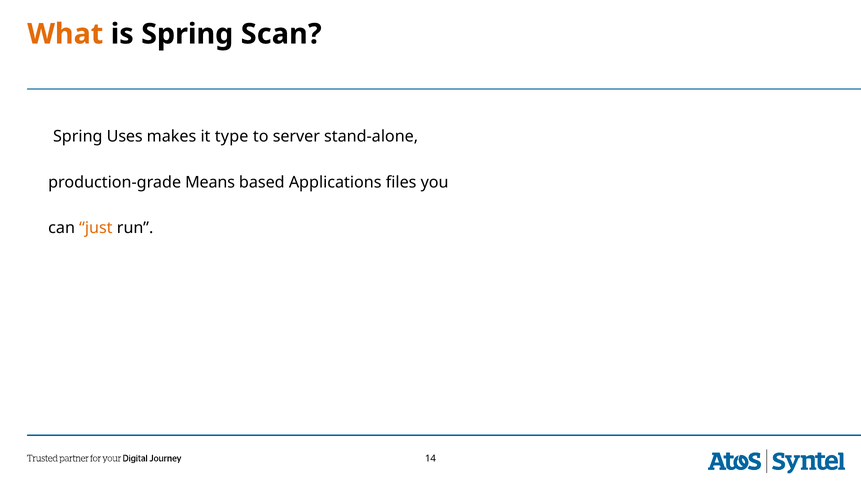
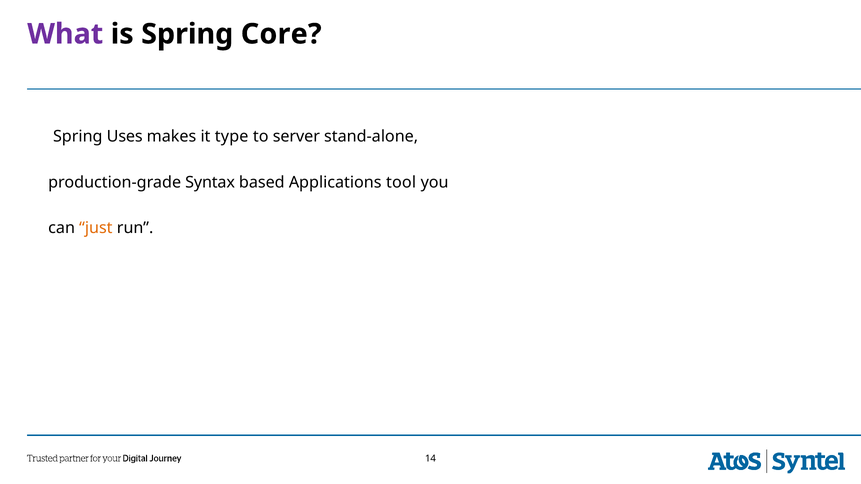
What colour: orange -> purple (65, 34)
Scan: Scan -> Core (281, 34)
Means: Means -> Syntax (210, 182)
files: files -> tool (401, 182)
